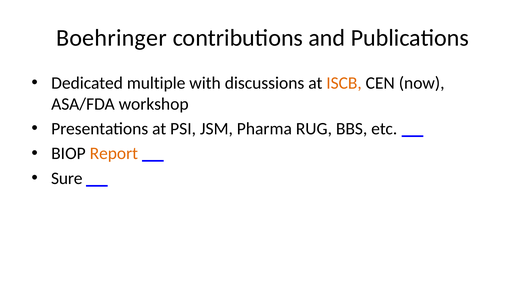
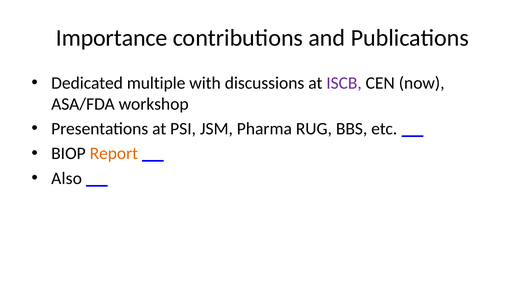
Boehringer: Boehringer -> Importance (112, 38)
ISCB colour: orange -> purple (344, 83)
Sure: Sure -> Also (67, 178)
